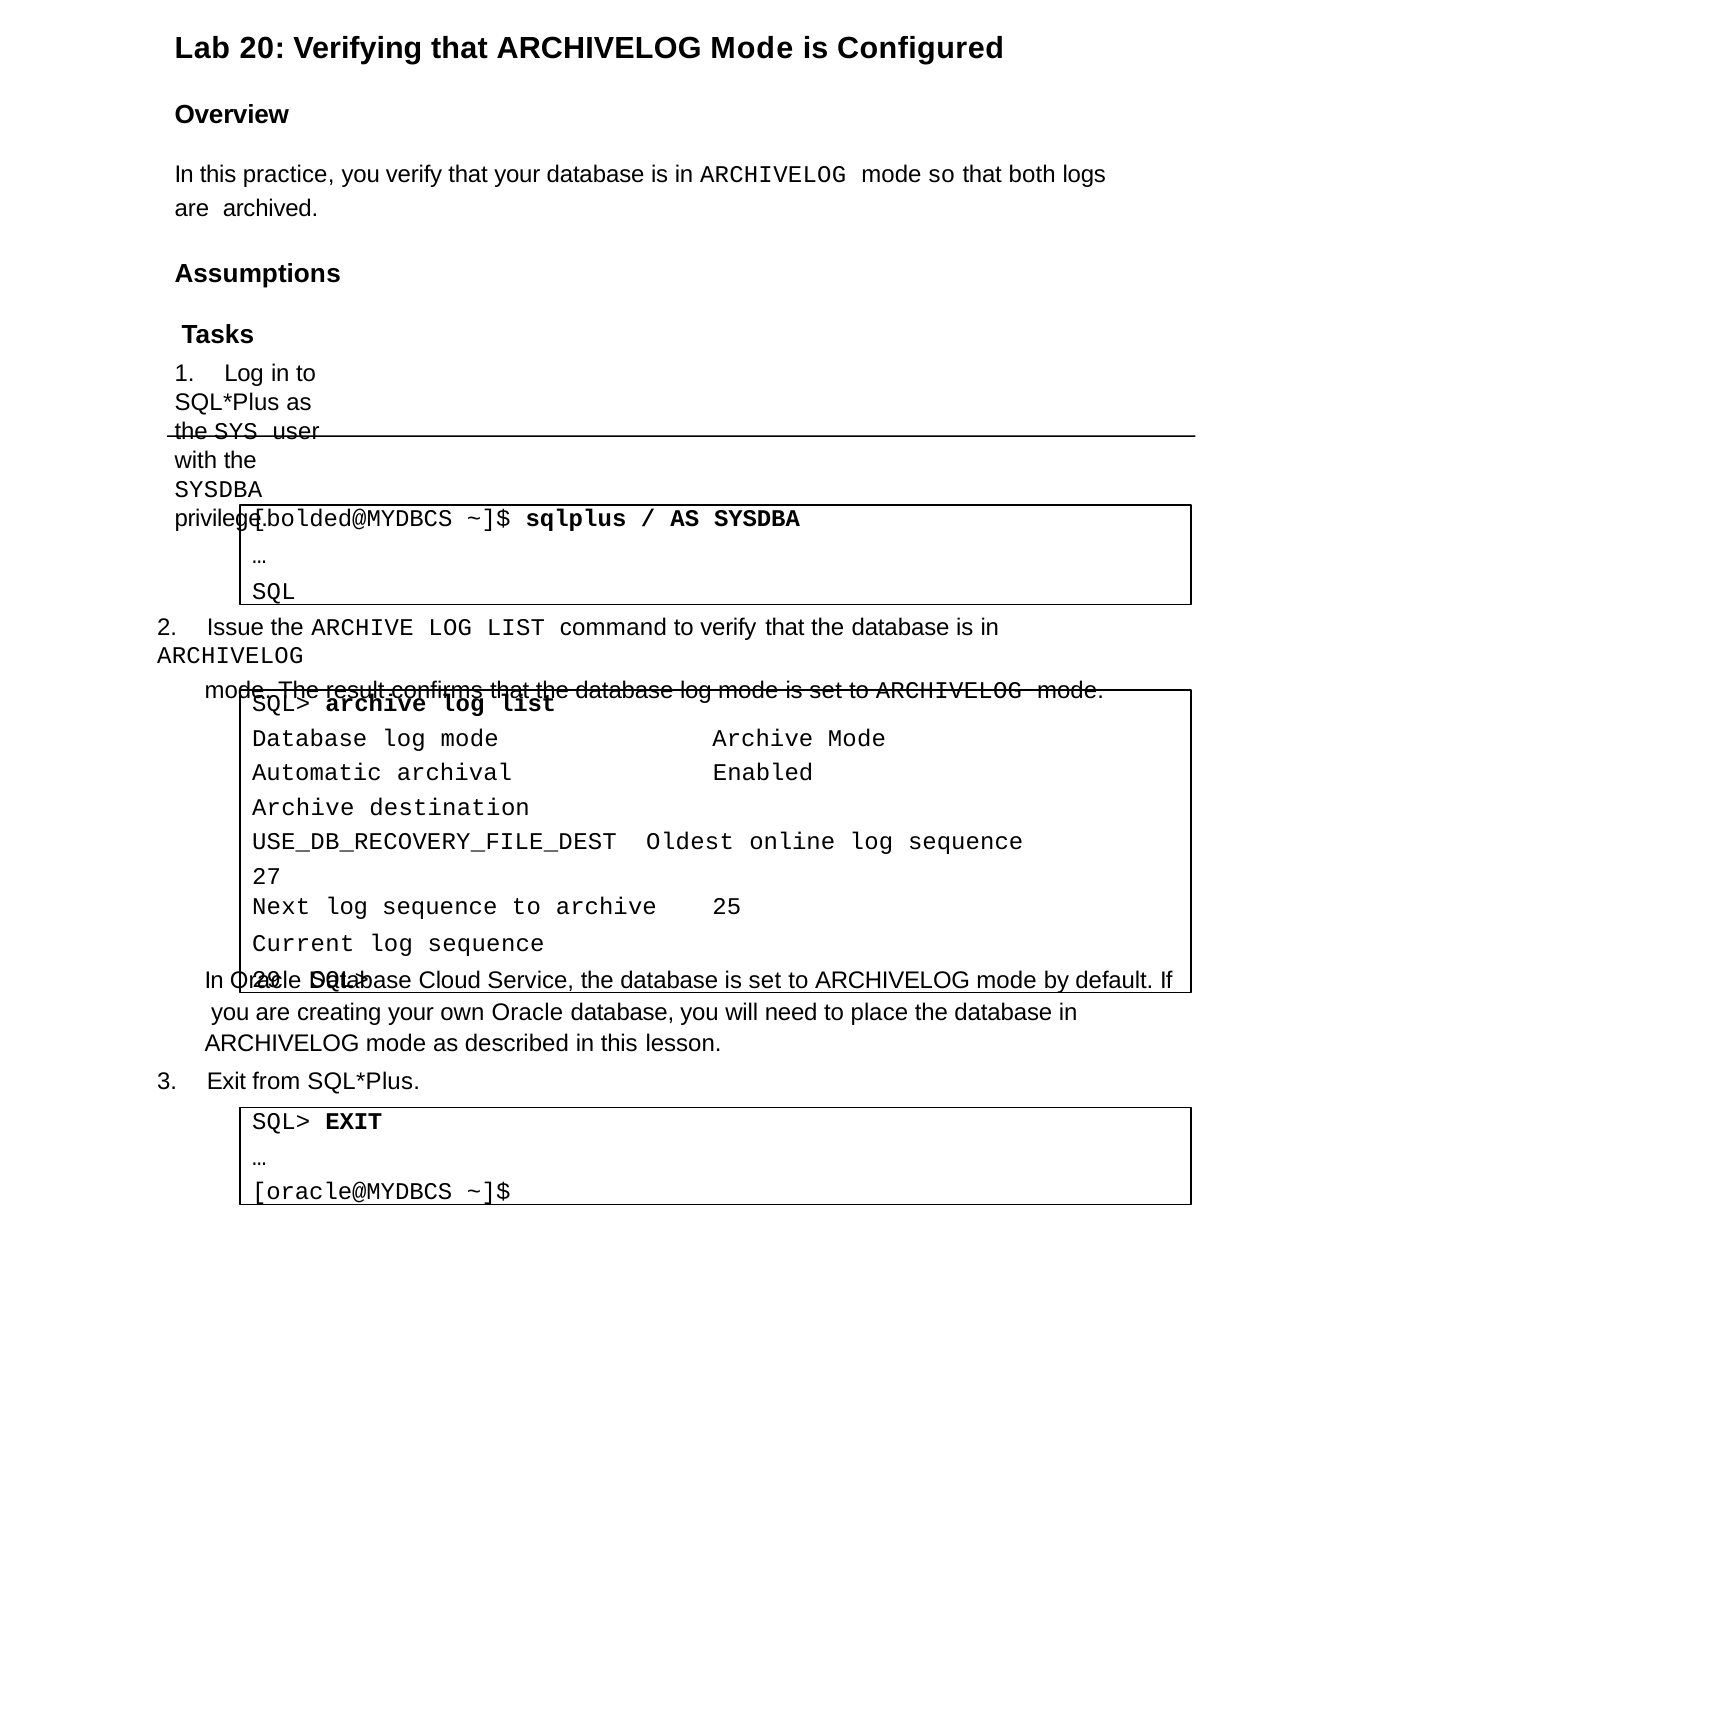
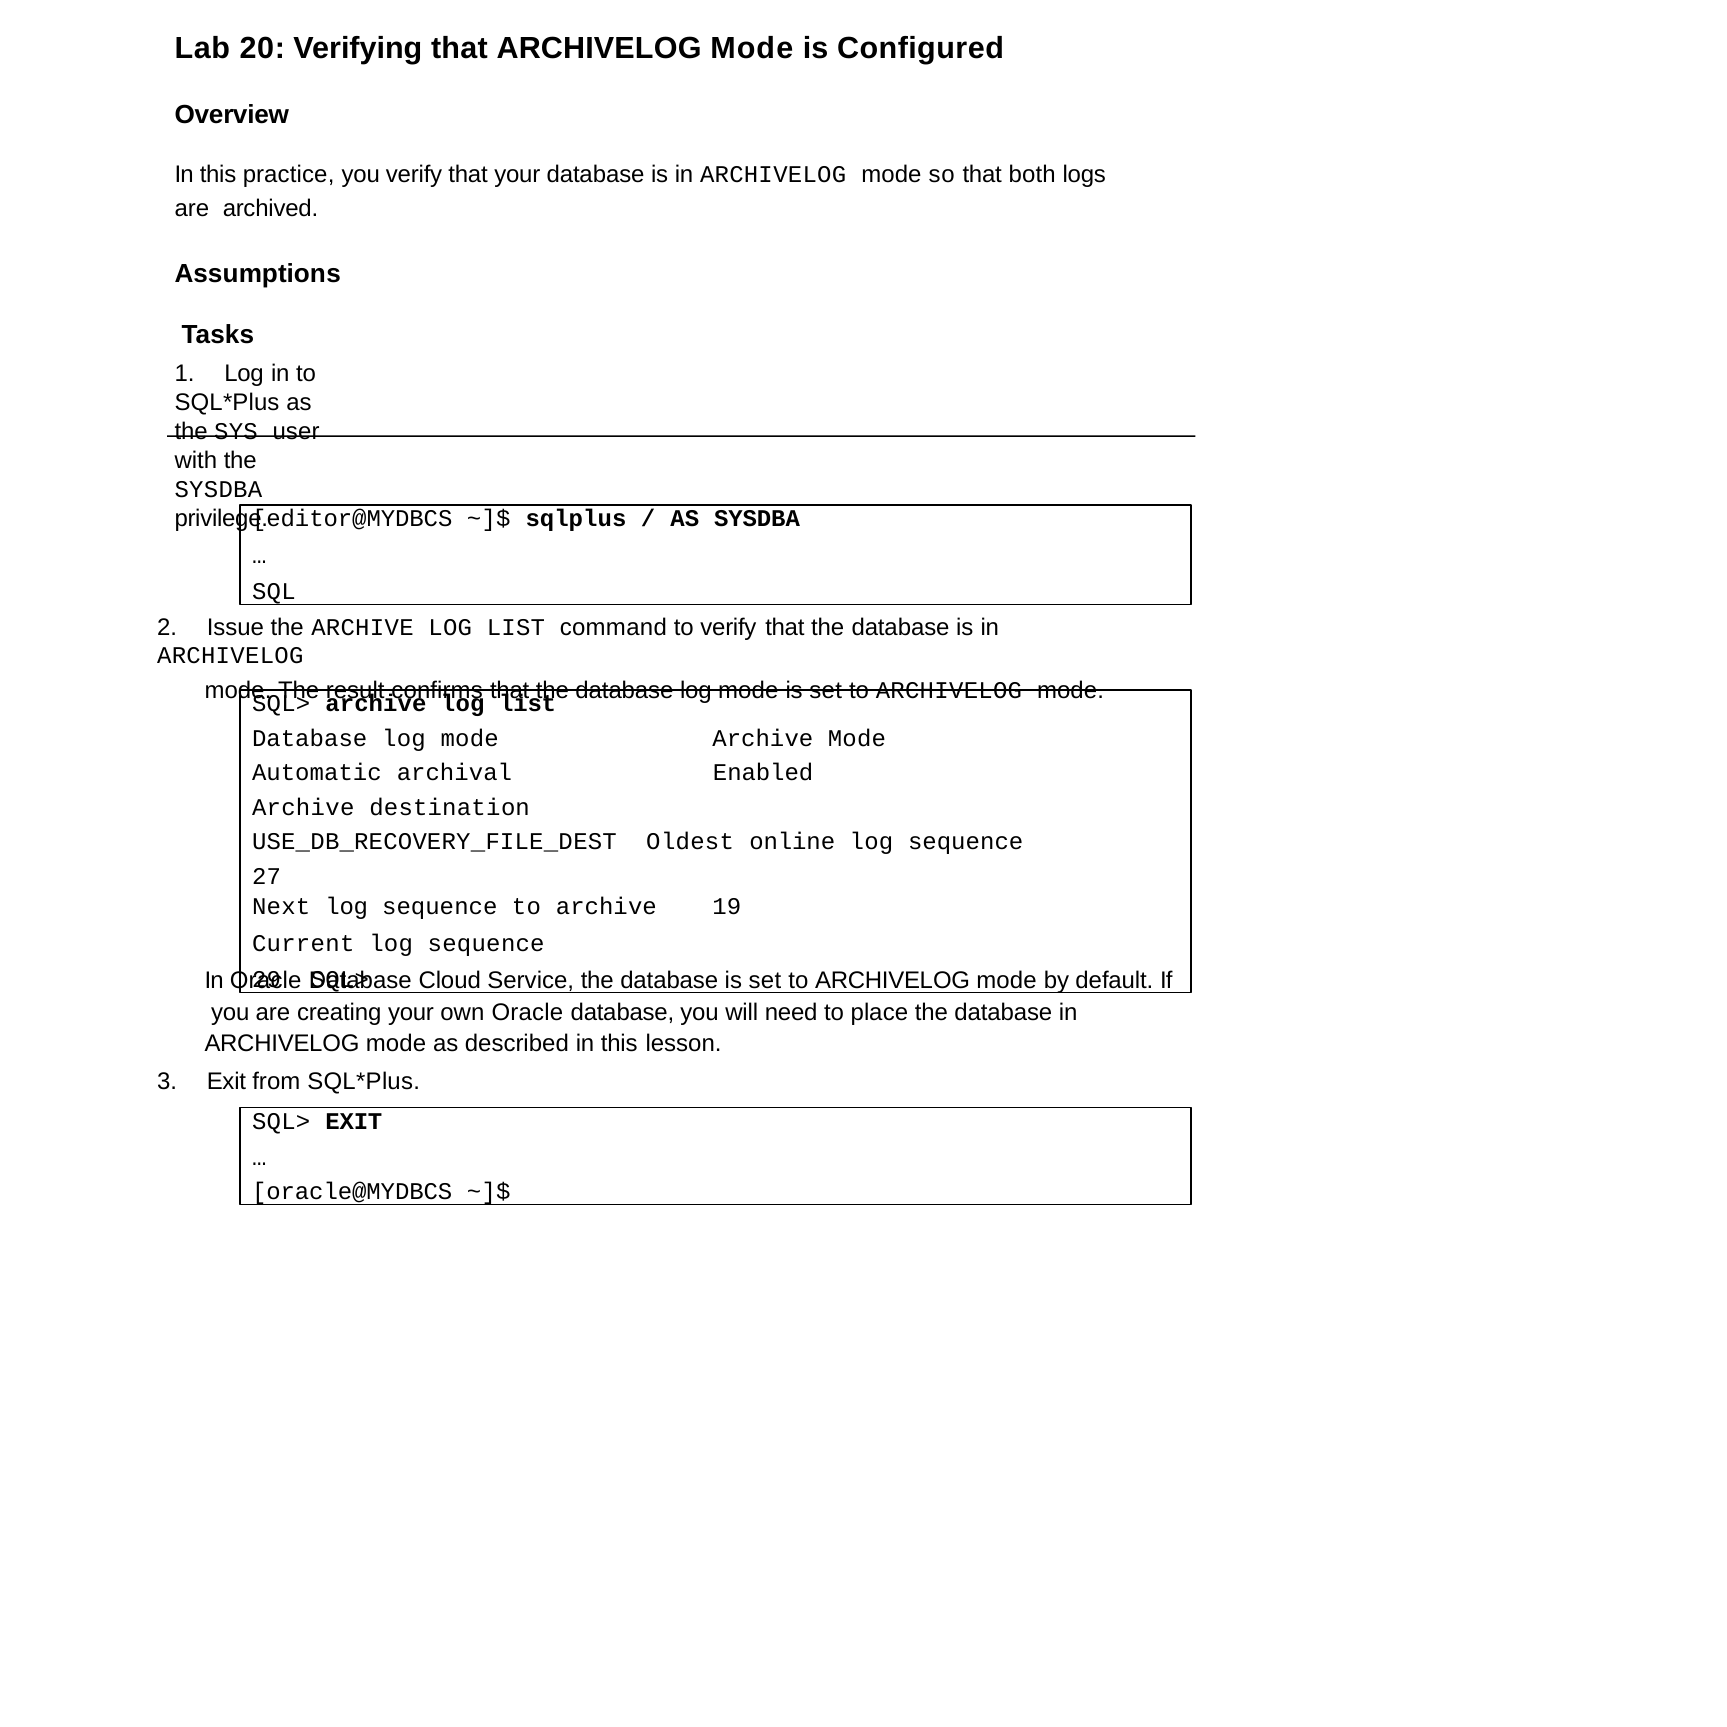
bolded@MYDBCS: bolded@MYDBCS -> editor@MYDBCS (352, 519)
25: 25 -> 19 (727, 907)
